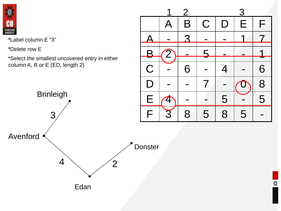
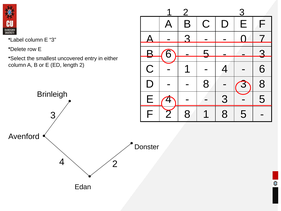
1: 1 -> 0 (243, 39)
B 2: 2 -> 6 (169, 54)
1: 1 -> 3 (262, 54)
6: 6 -> 1 (187, 69)
7: 7 -> 8 (206, 84)
0: 0 -> 3 (243, 84)
5: 5 -> 3 (225, 99)
F 3: 3 -> 2 (169, 114)
5: 5 -> 1 (206, 114)
